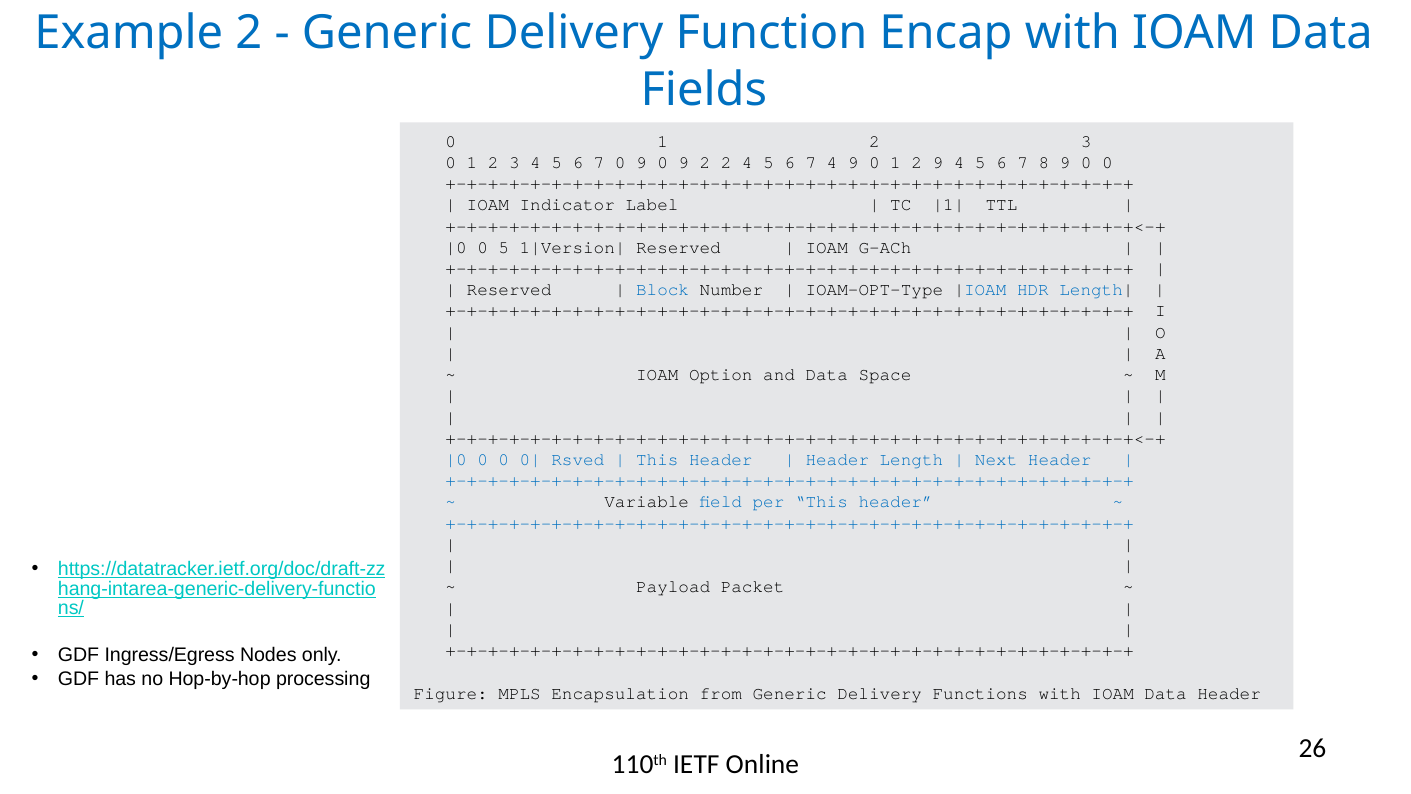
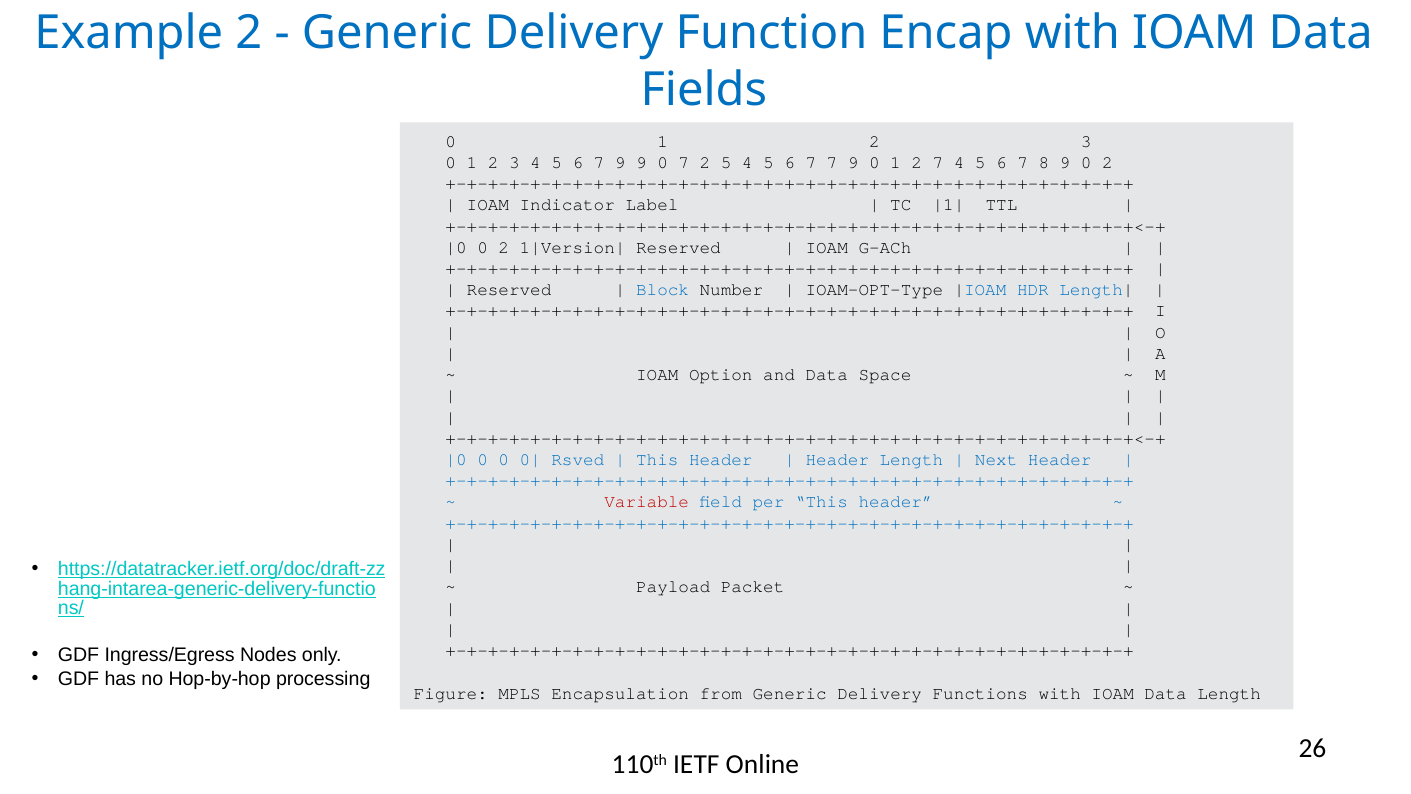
6 7 0: 0 -> 9 (620, 162)
9 0 9: 9 -> 7 (684, 162)
2 2: 2 -> 5 (726, 162)
7 4: 4 -> 7 (832, 162)
2 9: 9 -> 7 (938, 162)
9 0 0: 0 -> 2 (1107, 162)
5: 5 -> 2 (504, 247)
Variable colour: black -> red (647, 502)
Data Header: Header -> Length (1229, 693)
